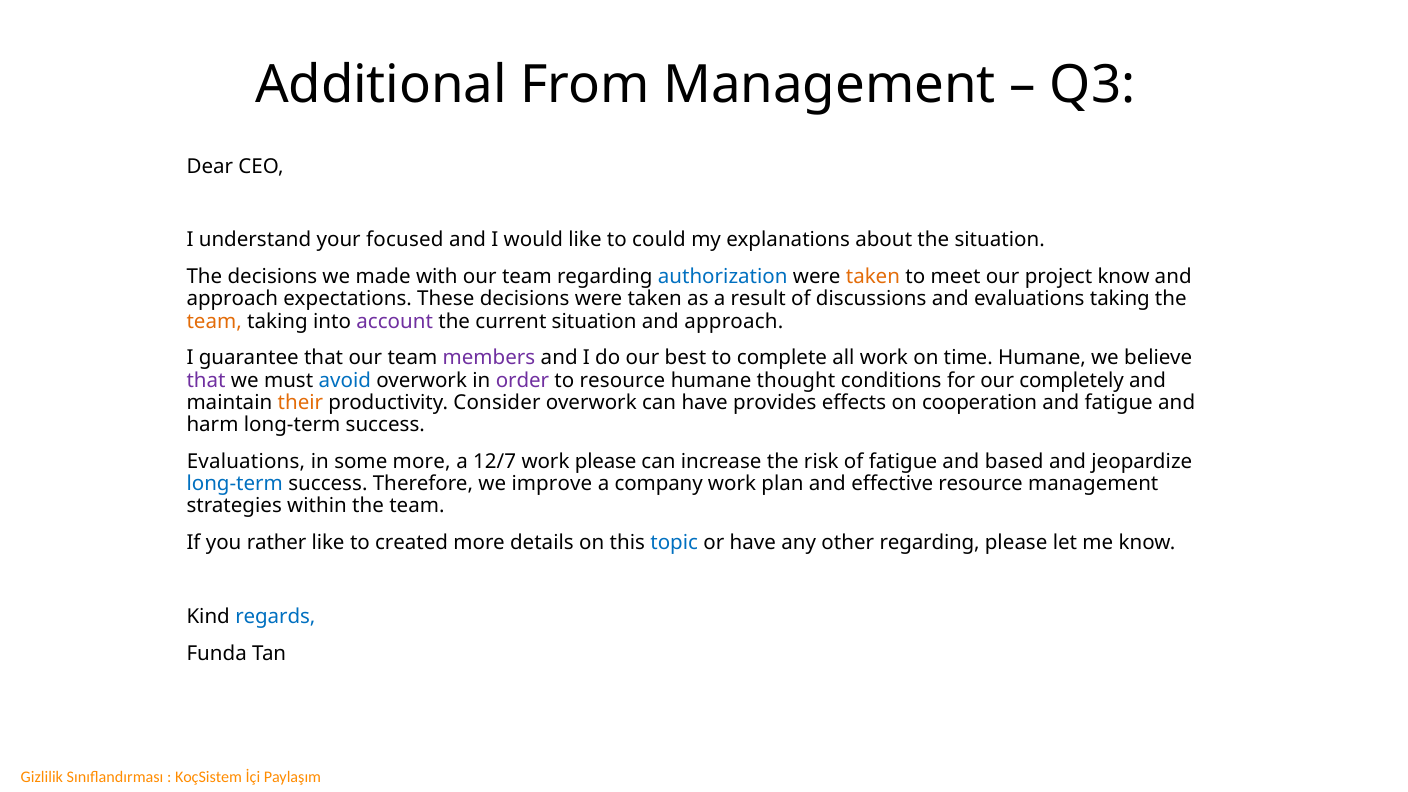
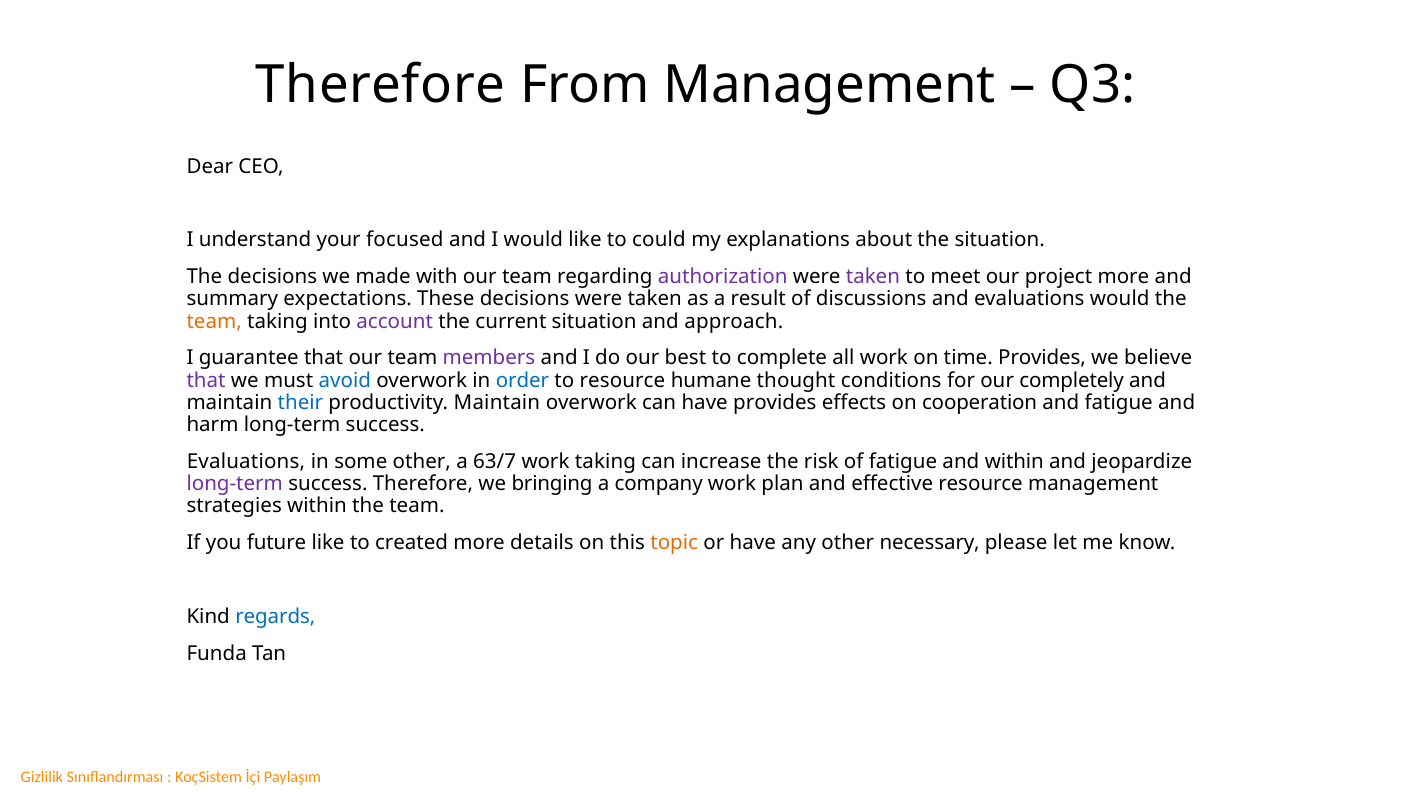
Additional: Additional -> Therefore (381, 85)
authorization colour: blue -> purple (723, 277)
taken colour: orange -> purple (873, 277)
project know: know -> more (1123, 277)
approach: approach -> summary (232, 299)
evaluations taking: taking -> would (1120, 299)
time Humane: Humane -> Provides (1042, 358)
order colour: purple -> blue (522, 380)
their colour: orange -> blue (300, 403)
productivity Consider: Consider -> Maintain (497, 403)
some more: more -> other (422, 462)
12/7: 12/7 -> 63/7 (495, 462)
work please: please -> taking (605, 462)
and based: based -> within (1014, 462)
long-term colour: blue -> purple (235, 484)
improve: improve -> bringing (552, 484)
rather: rather -> future (277, 543)
topic colour: blue -> orange (674, 543)
other regarding: regarding -> necessary (930, 543)
